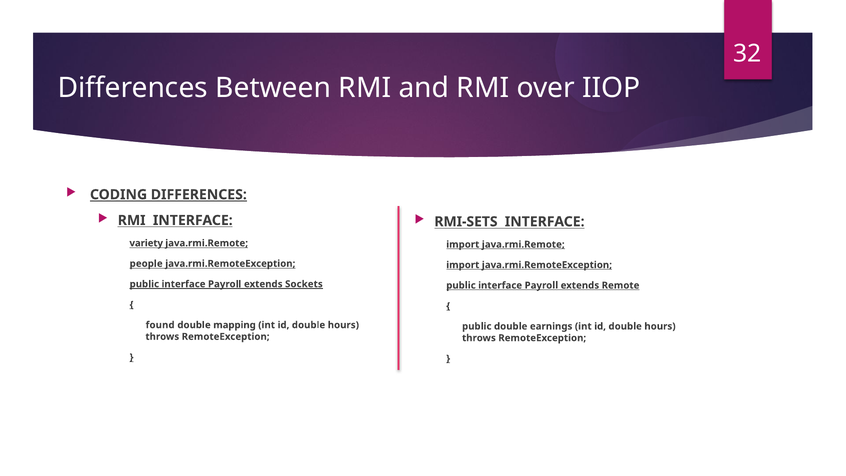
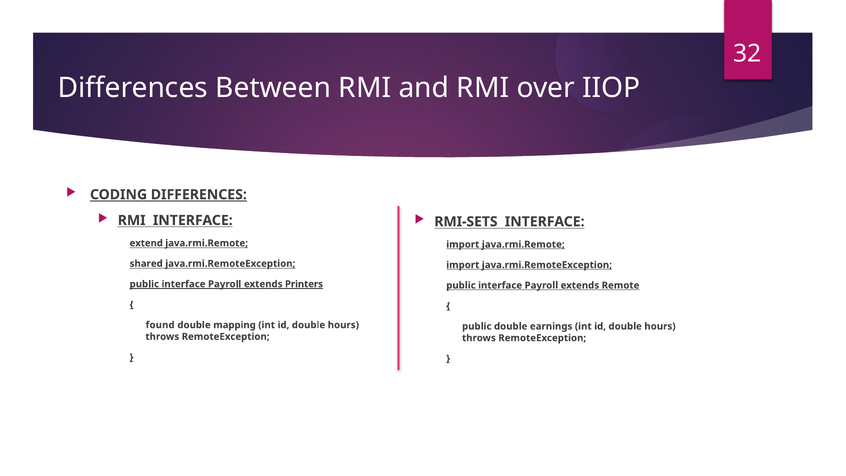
variety: variety -> extend (146, 243)
people: people -> shared (146, 264)
Sockets: Sockets -> Printers (304, 284)
